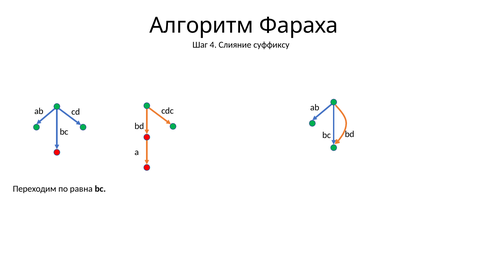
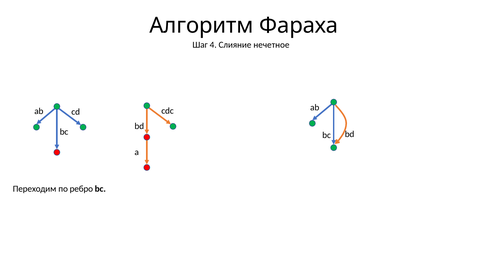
суффиксу: суффиксу -> нечетное (271, 45)
равна: равна -> ребро (81, 189)
